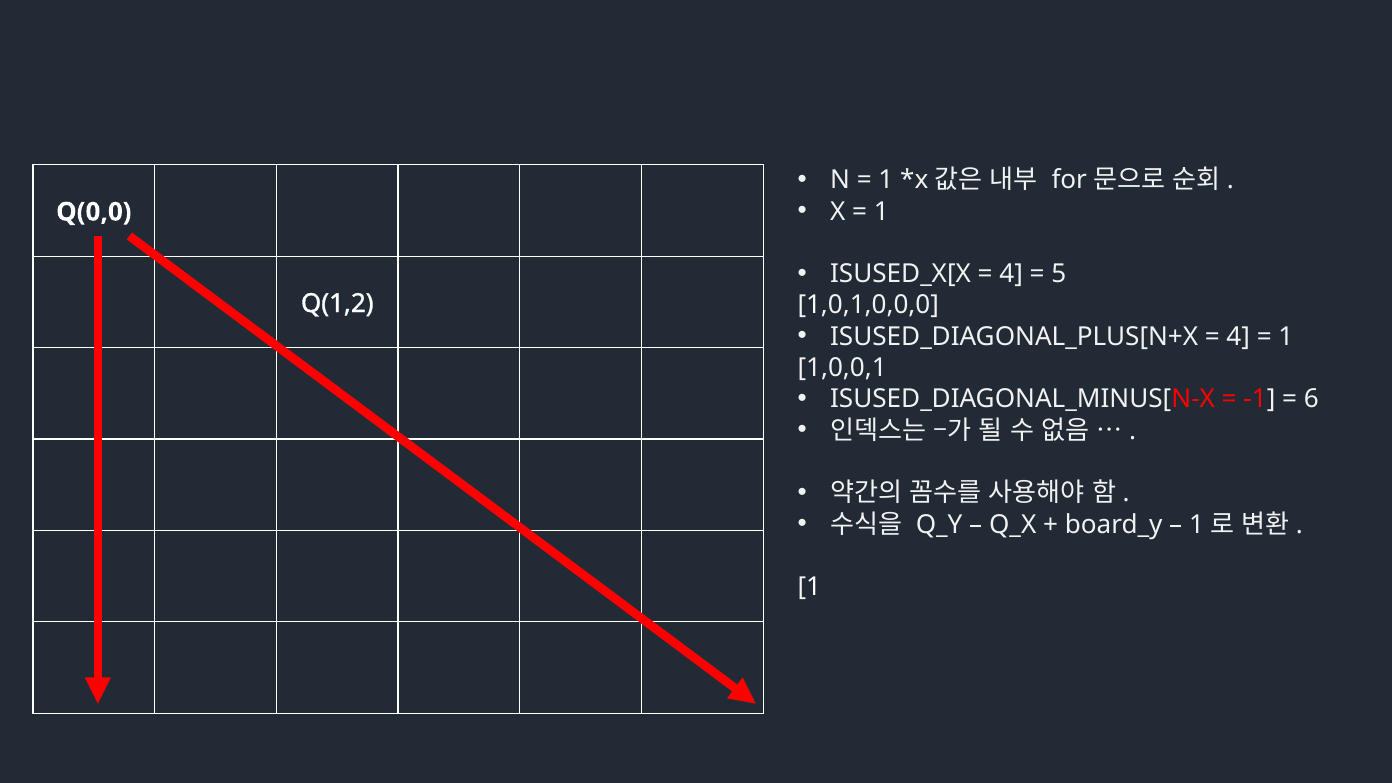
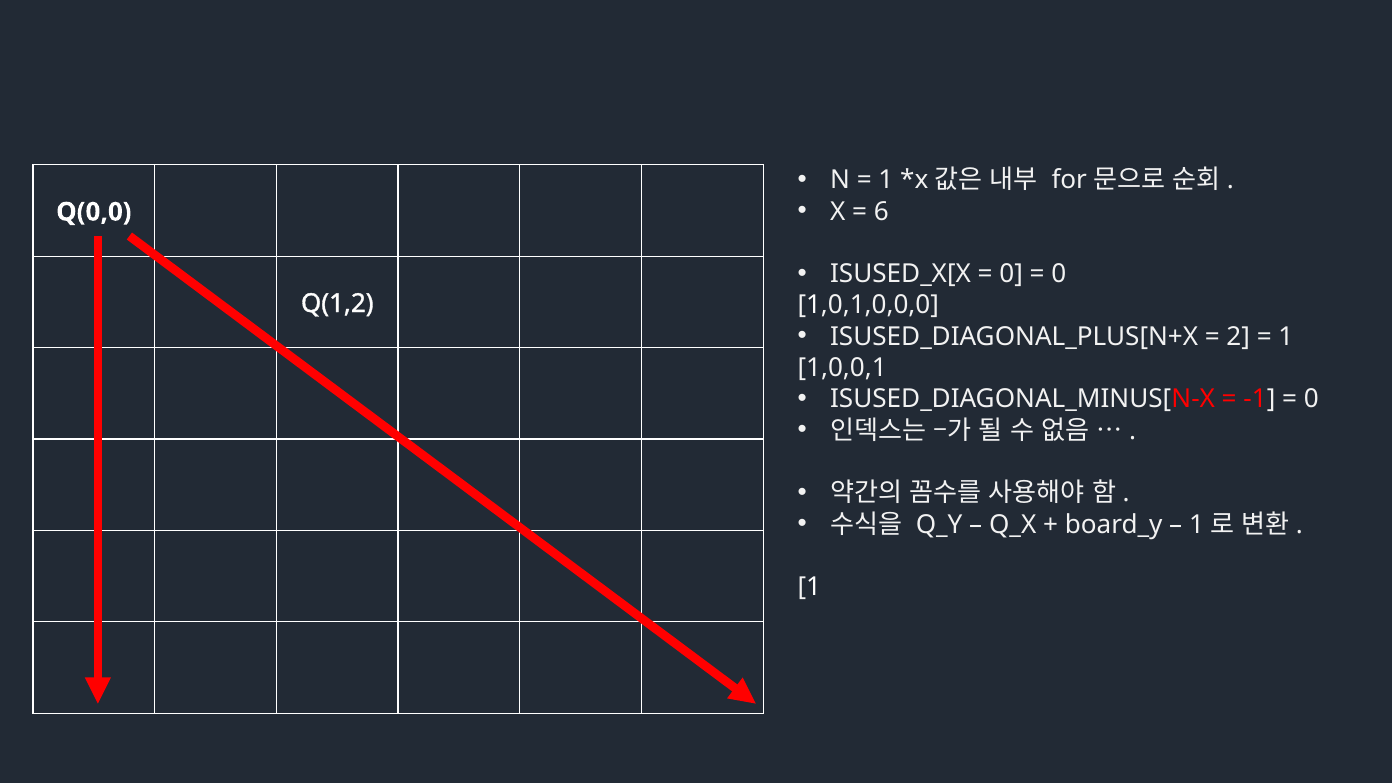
1: 1 -> 6 (881, 211)
4: 4 -> 0 (1011, 274)
5: 5 -> 0 (1059, 274)
4: 4 -> 2 (1238, 337)
6: 6 -> 0 (1311, 399)
